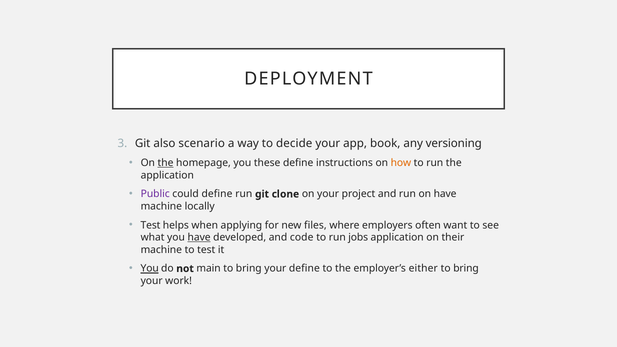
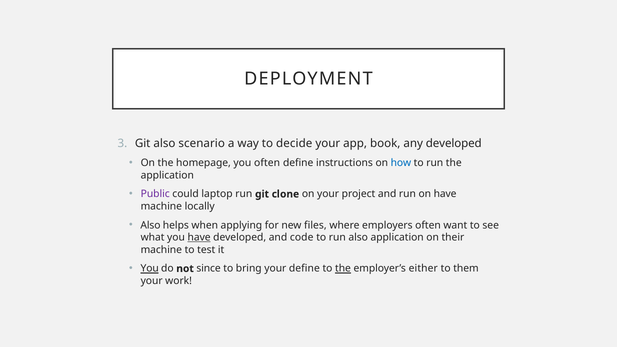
any versioning: versioning -> developed (454, 144)
the underline: present -> none (166, 163)
you these: these -> often (267, 163)
how colour: orange -> blue (401, 163)
could define: define -> laptop (217, 194)
Test: Test -> Also (151, 225)
run jobs: jobs -> also (358, 238)
main: main -> since (209, 269)
the underline: none -> present (343, 269)
bring: bring -> them (466, 269)
